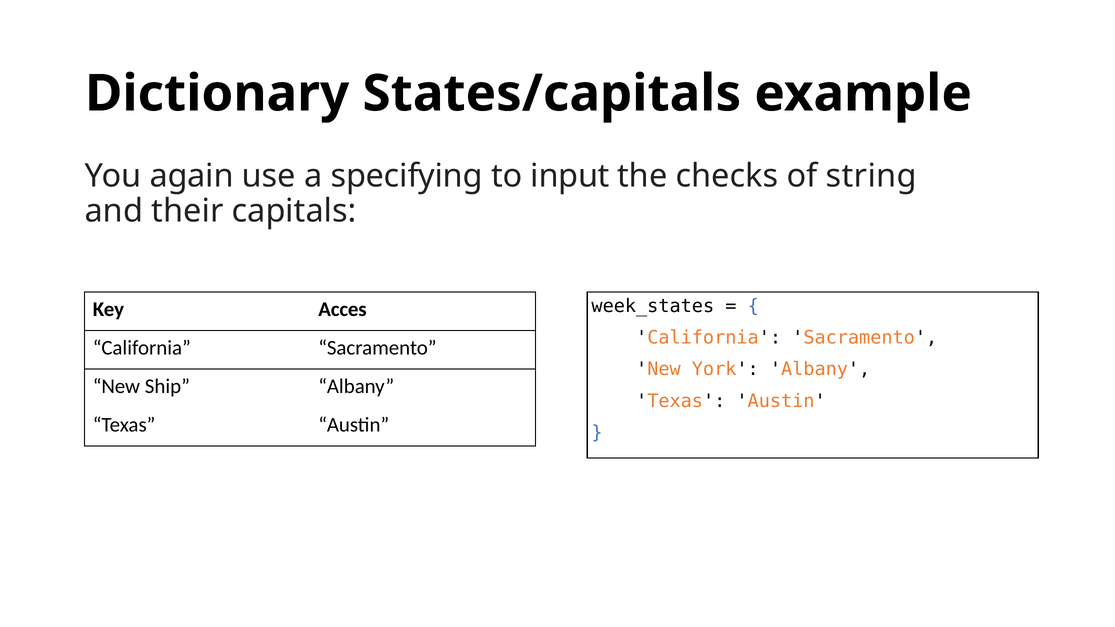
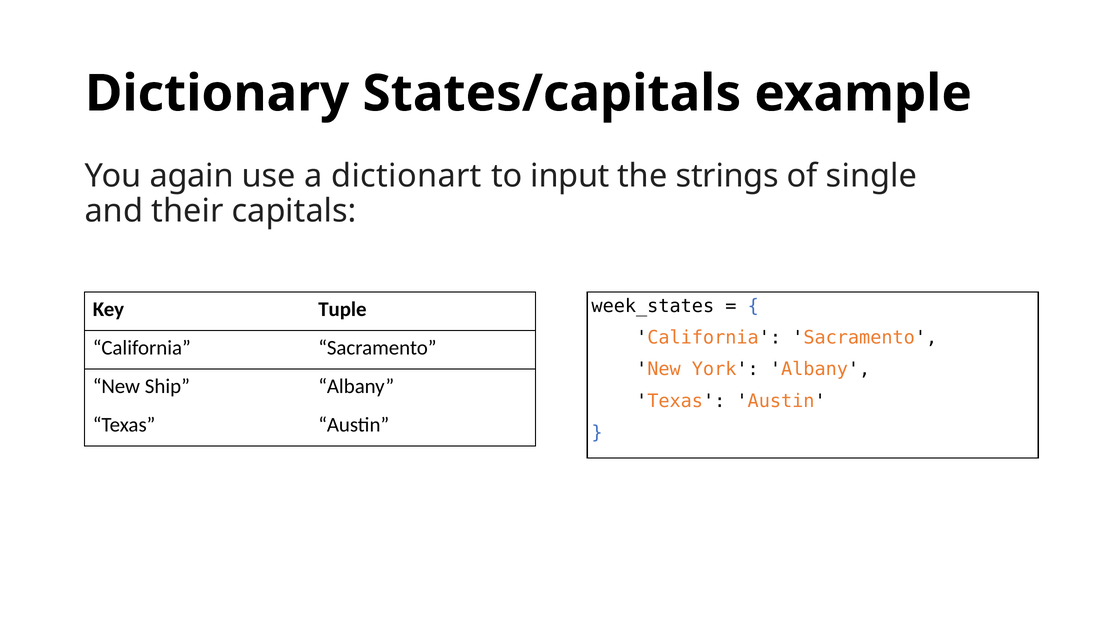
specifying: specifying -> dictionart (407, 176)
checks: checks -> strings (727, 176)
string: string -> single (871, 176)
Acces: Acces -> Tuple (342, 309)
